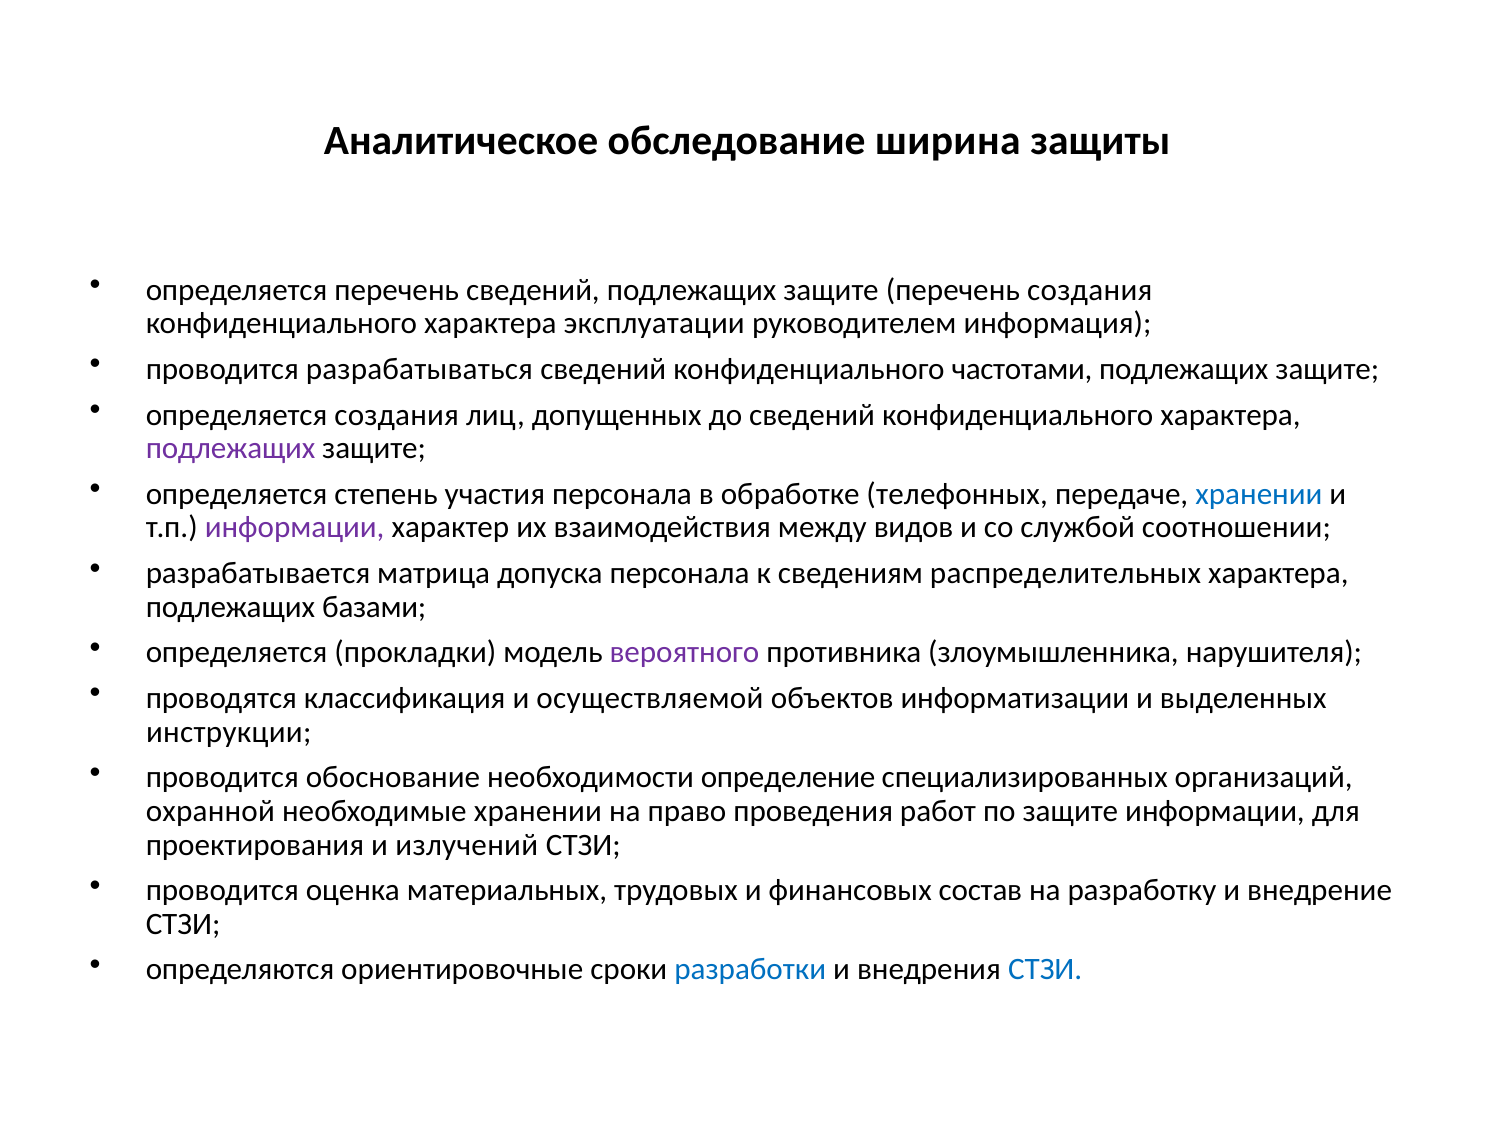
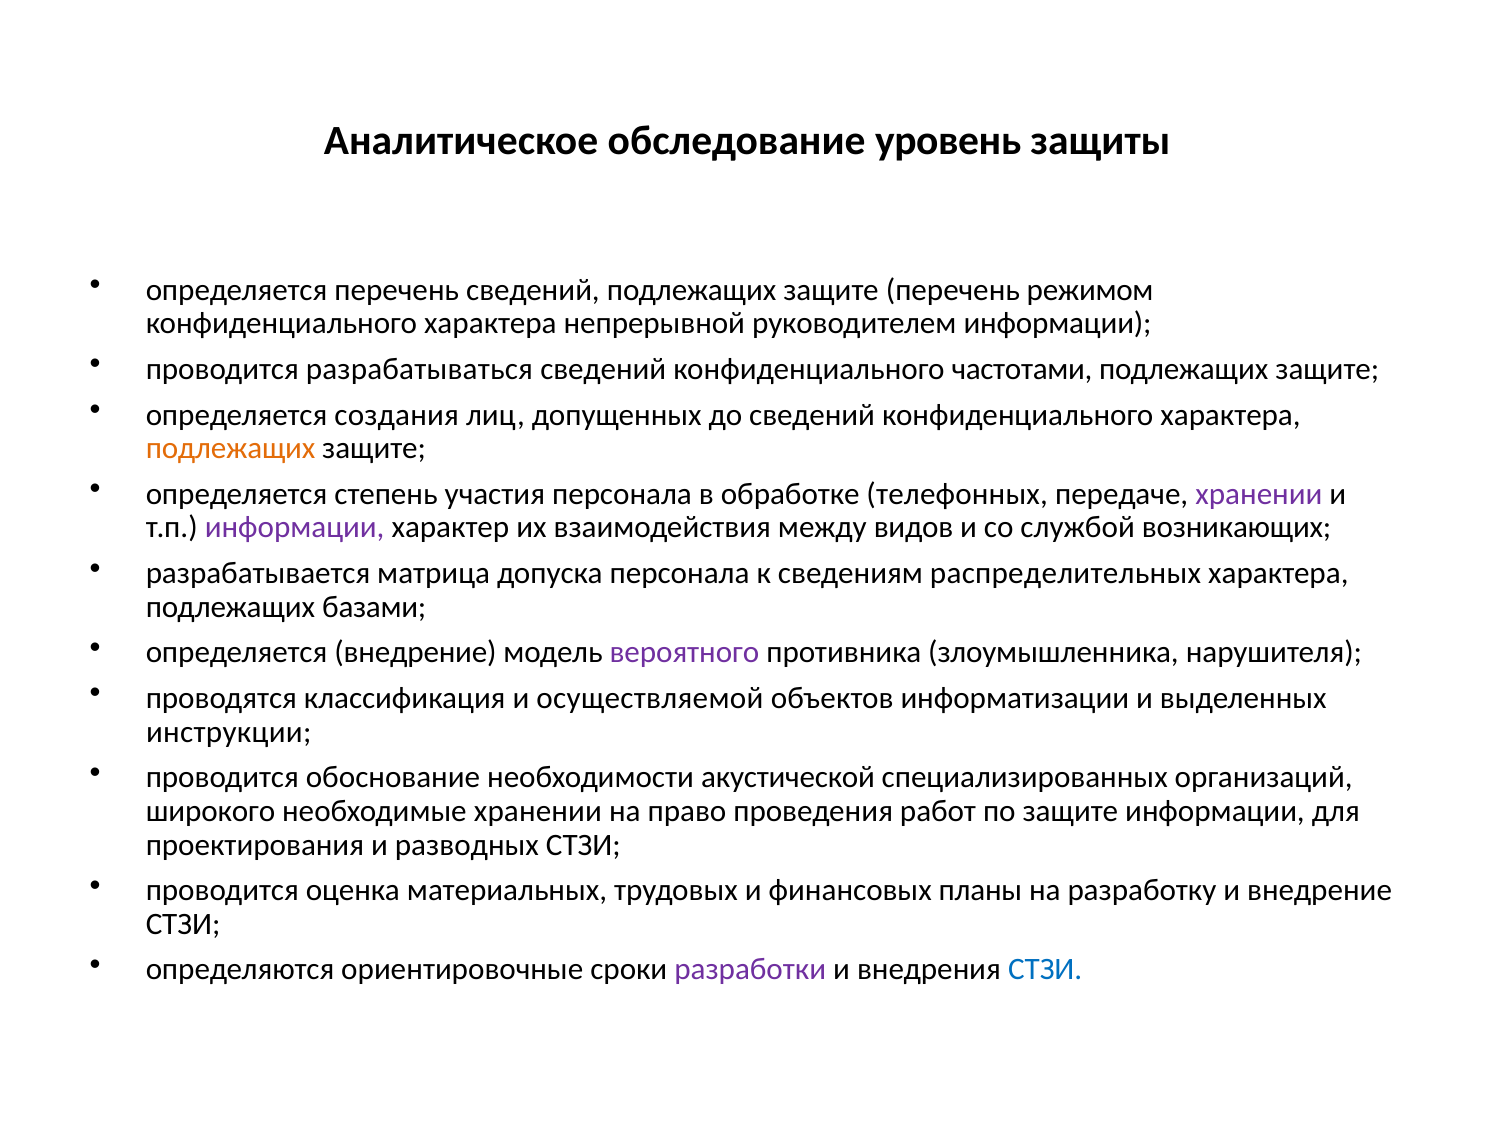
ширина: ширина -> уровень (948, 141)
перечень создания: создания -> режимом (1090, 290)
эксплуатации: эксплуатации -> непрерывной (654, 324)
руководителем информация: информация -> информации (1058, 324)
подлежащих colour: purple -> orange (231, 449)
хранении colour: blue -> purple (1259, 494)
соотношении: соотношении -> возникающих (1237, 528)
определяется прокладки: прокладки -> внедрение (416, 653)
определение: определение -> акустической (788, 778)
охранной: охранной -> широкого (210, 811)
излучений: излучений -> разводных (467, 845)
состав: состав -> планы (980, 891)
разработки colour: blue -> purple (750, 970)
